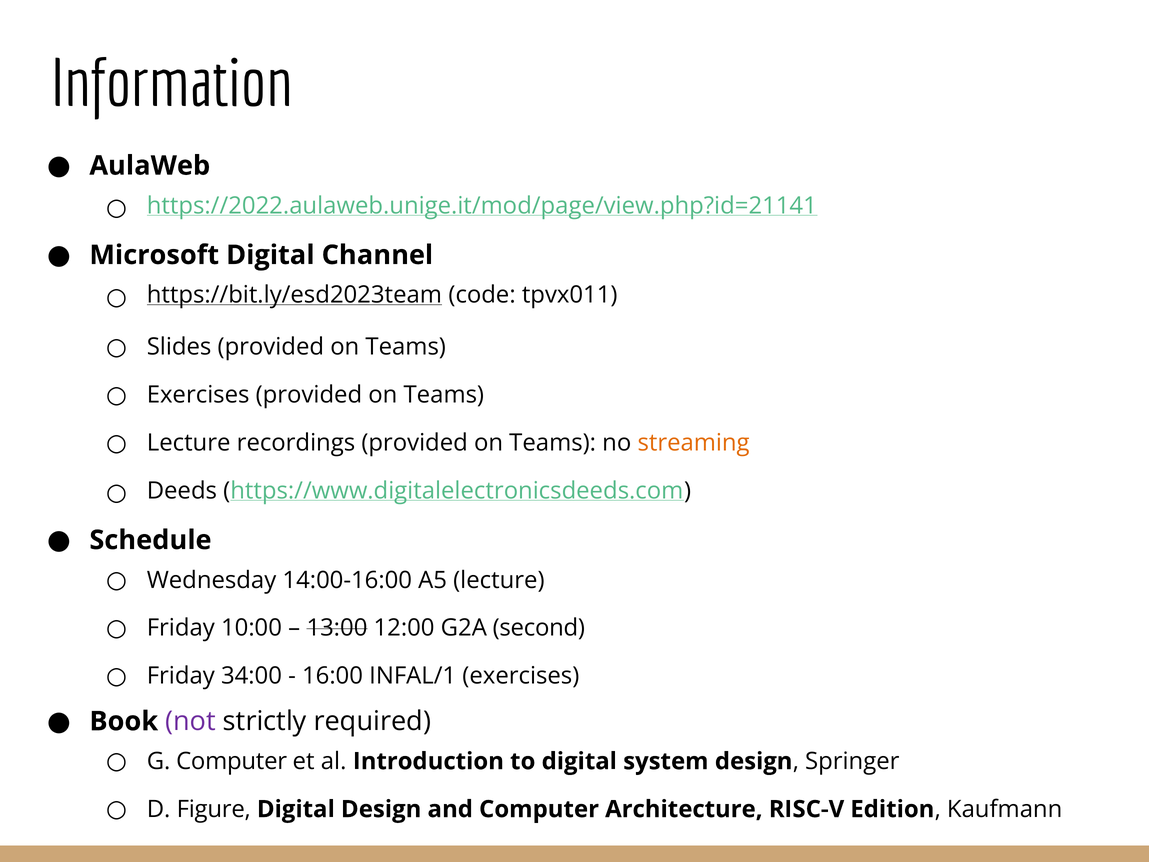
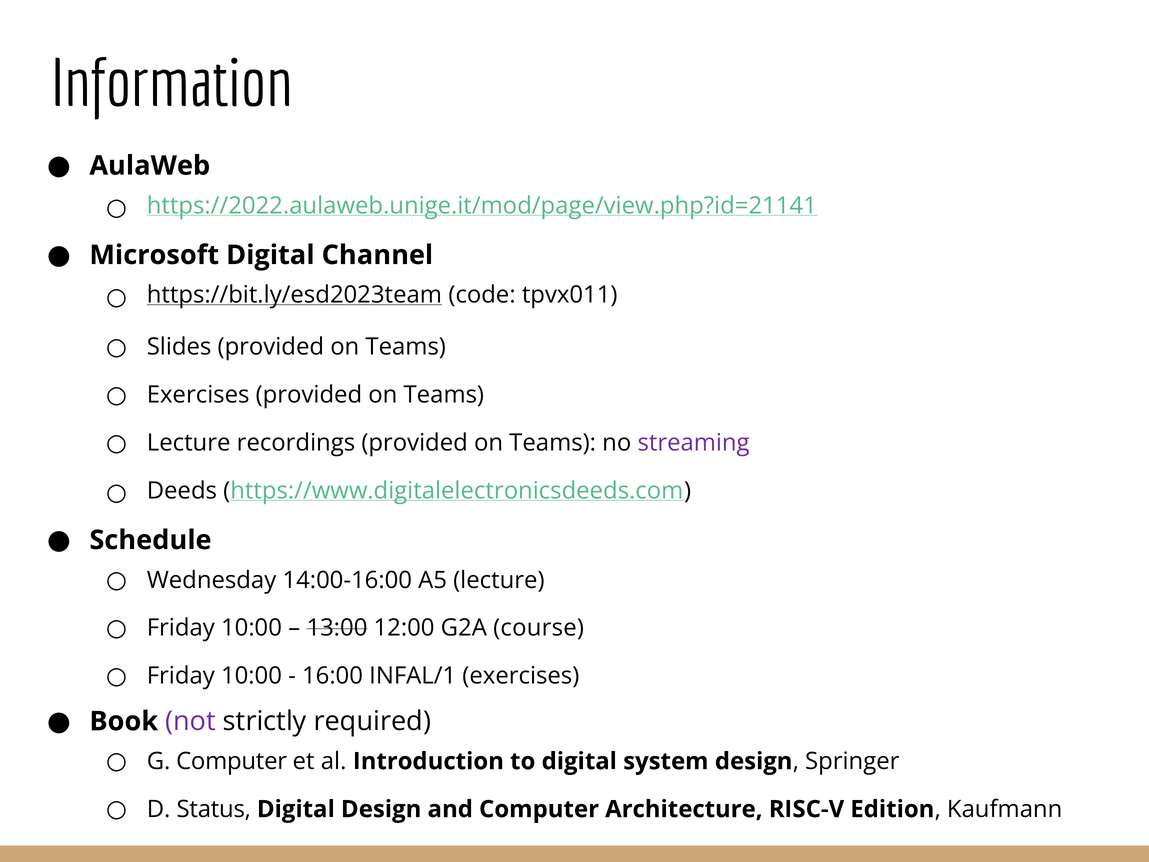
streaming colour: orange -> purple (694, 443)
second: second -> course (539, 628)
34:00: 34:00 -> 10:00 (252, 676)
Figure: Figure -> Status (214, 809)
